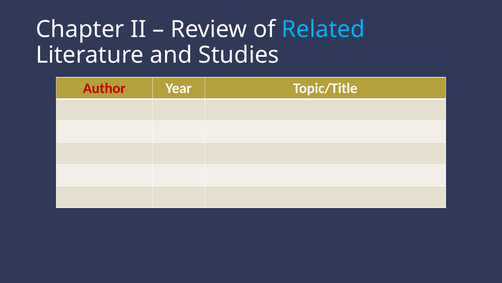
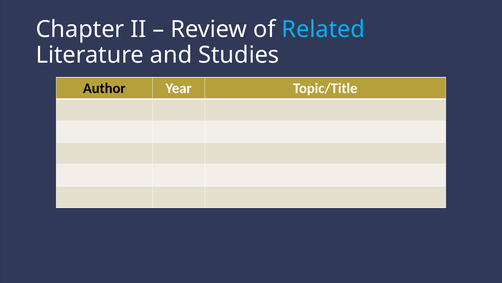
Author colour: red -> black (104, 88)
